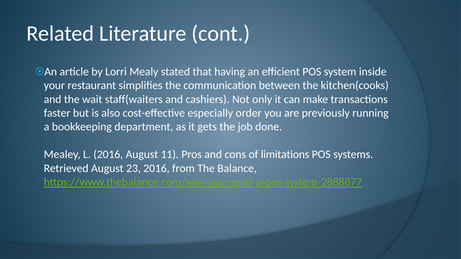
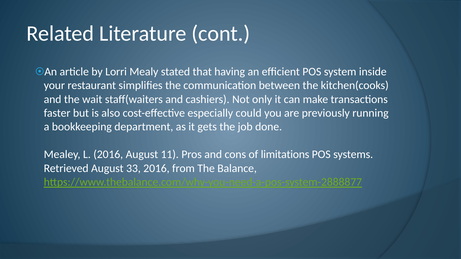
order: order -> could (249, 113)
23: 23 -> 33 (133, 168)
